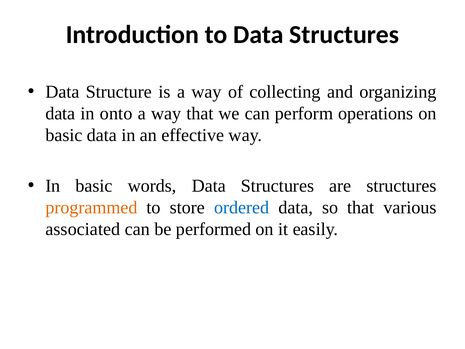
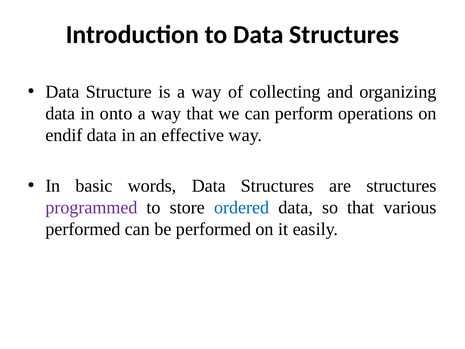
basic: basic -> endif (64, 135)
programmed colour: orange -> purple (91, 207)
associated: associated -> performed (83, 229)
